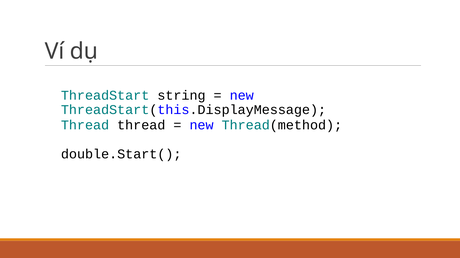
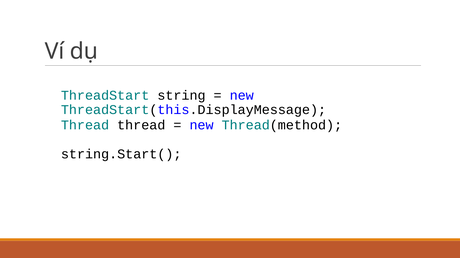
double.Start(: double.Start( -> string.Start( (121, 155)
